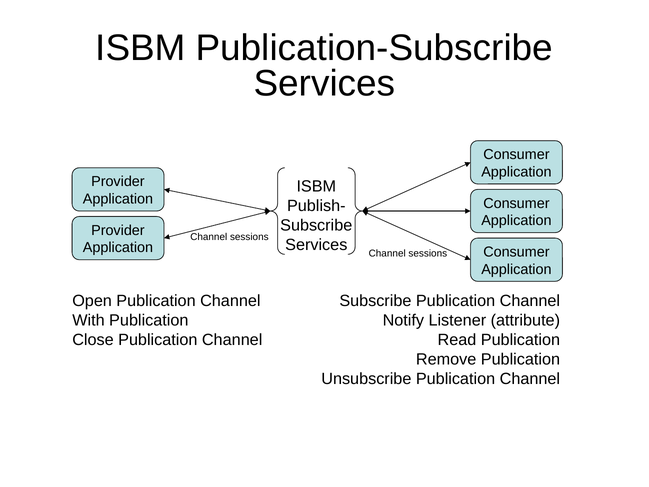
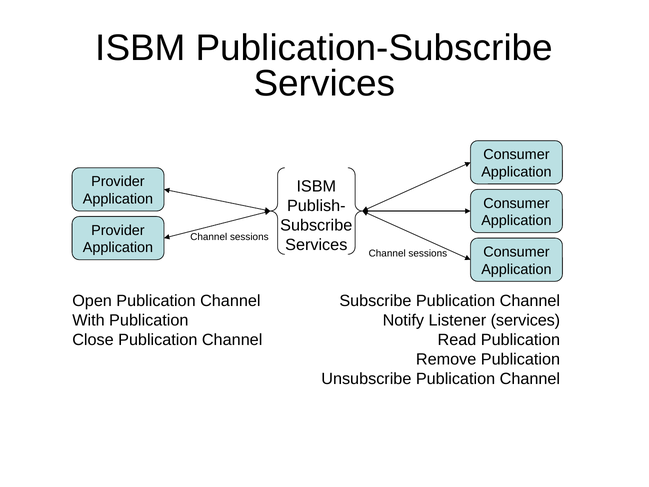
Listener attribute: attribute -> services (525, 320)
